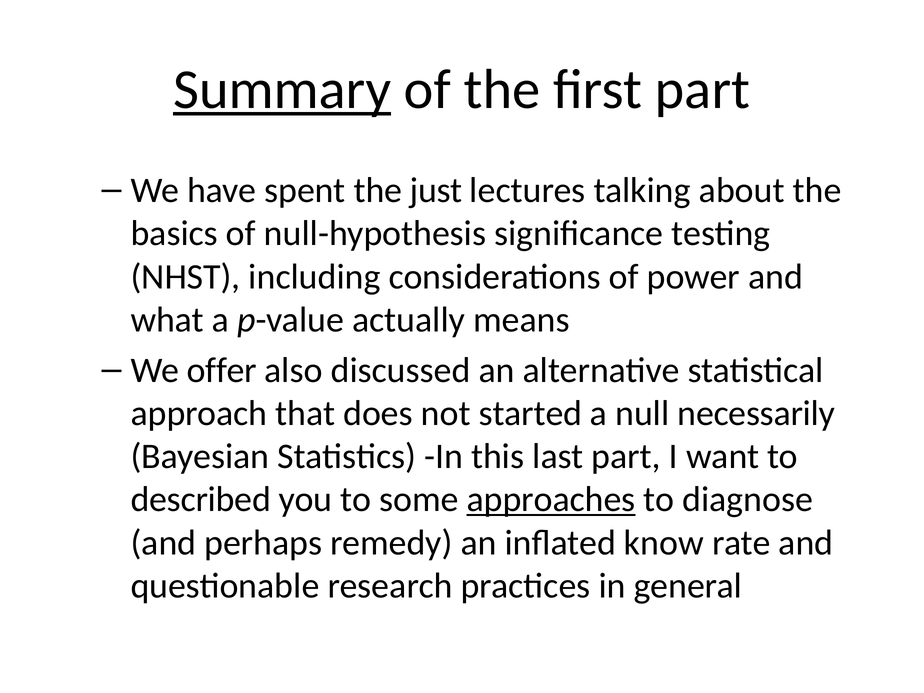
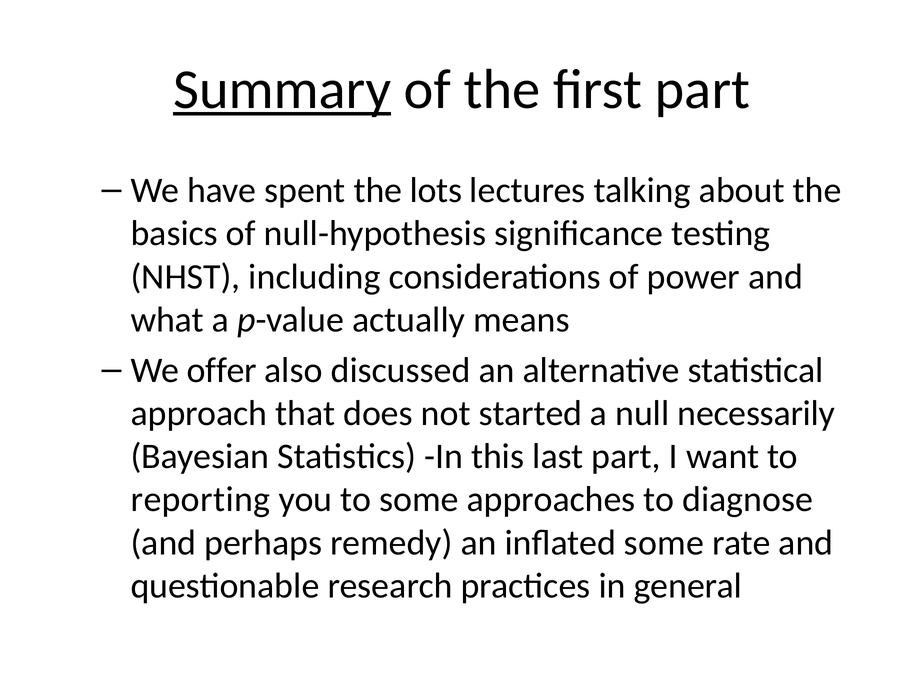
just: just -> lots (436, 190)
described: described -> reporting (200, 500)
approaches underline: present -> none (551, 500)
inflated know: know -> some (664, 543)
